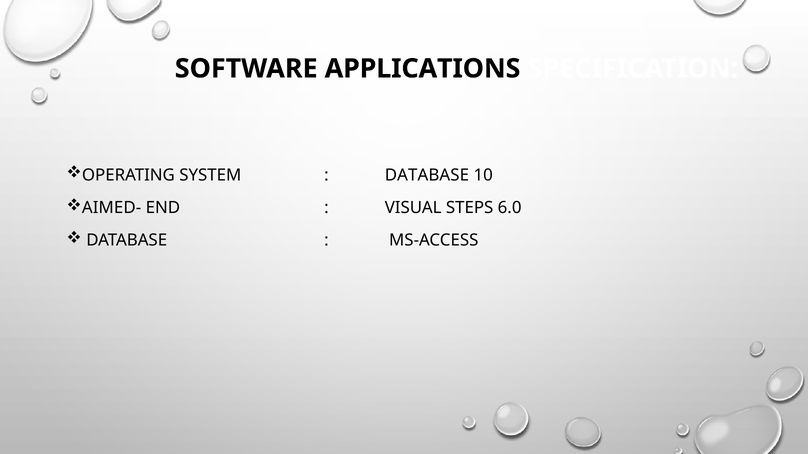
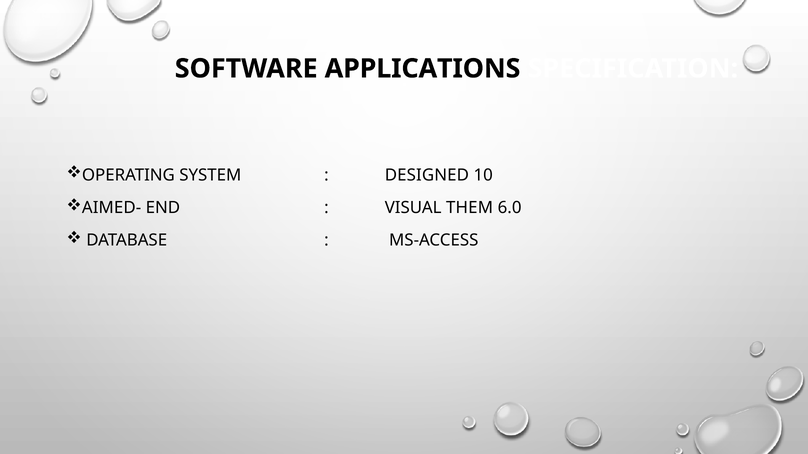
DATABASE: DATABASE -> DESIGNED (427, 175)
STEPS: STEPS -> THEM (470, 208)
